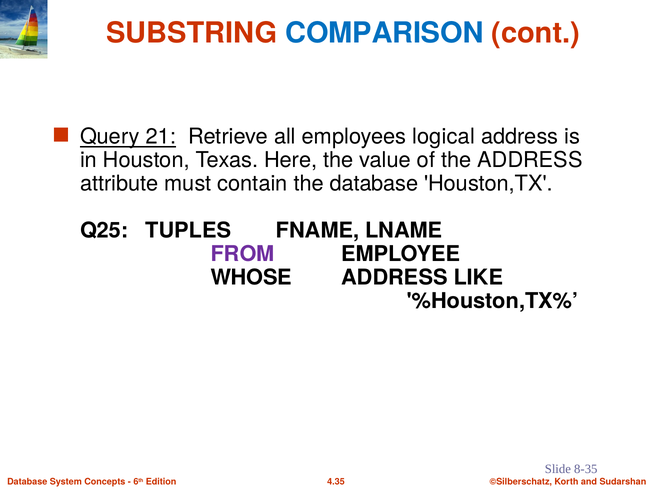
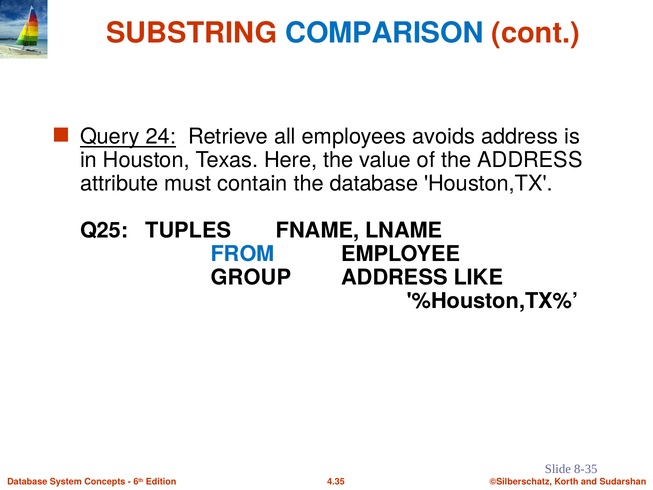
21: 21 -> 24 (161, 137)
logical: logical -> avoids (444, 137)
FROM colour: purple -> blue (243, 254)
WHOSE: WHOSE -> GROUP (251, 278)
